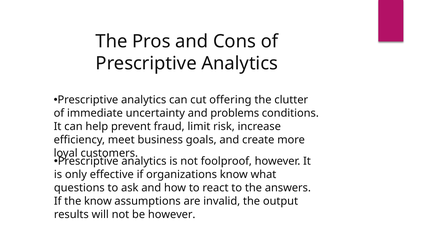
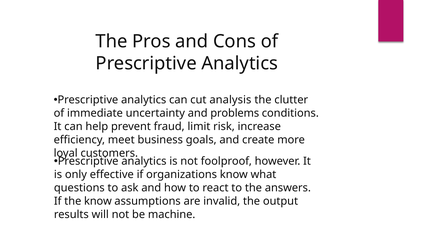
offering: offering -> analysis (230, 100)
be however: however -> machine (172, 214)
